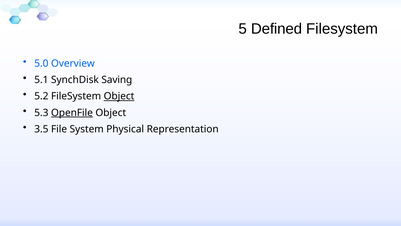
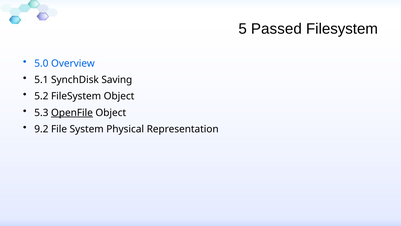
Defined: Defined -> Passed (276, 29)
Object underline: present -> none (119, 96)
3.5: 3.5 -> 9.2 (41, 129)
